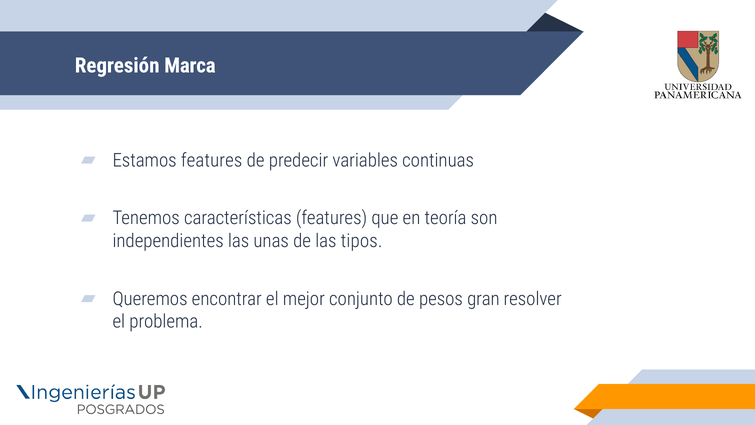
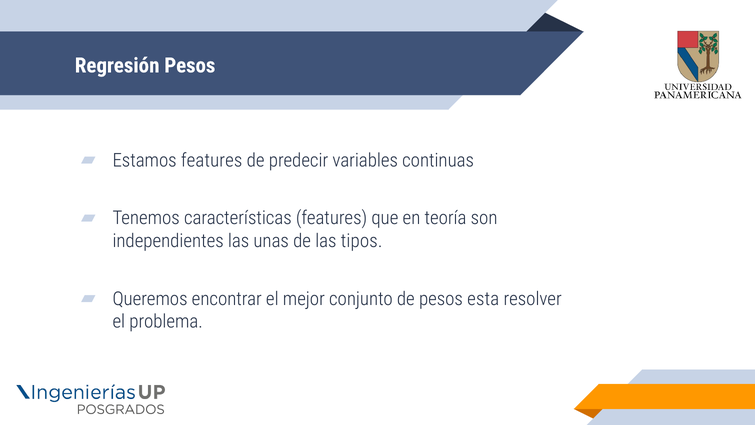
Regresión Marca: Marca -> Pesos (190, 65)
gran: gran -> esta (483, 299)
